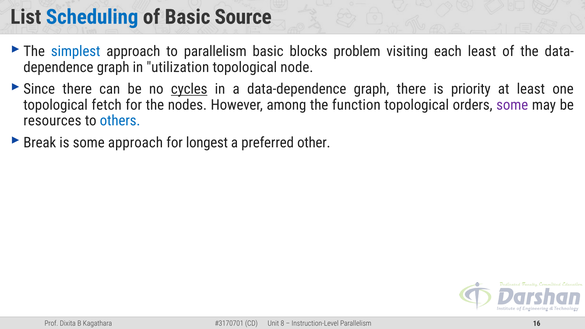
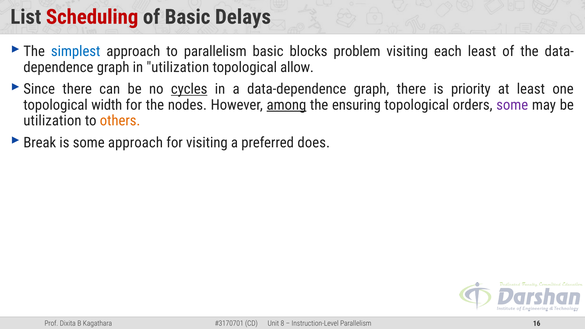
Scheduling colour: blue -> red (92, 17)
Source: Source -> Delays (243, 17)
node: node -> allow (297, 67)
fetch: fetch -> width (107, 105)
among underline: none -> present (286, 105)
function: function -> ensuring (356, 105)
resources: resources -> utilization (52, 121)
others colour: blue -> orange (120, 121)
for longest: longest -> visiting (207, 143)
other: other -> does (314, 143)
